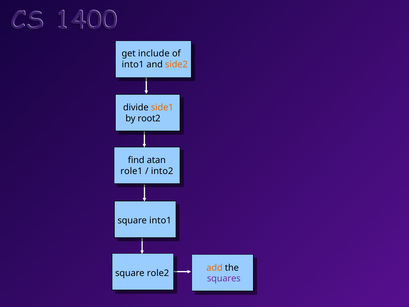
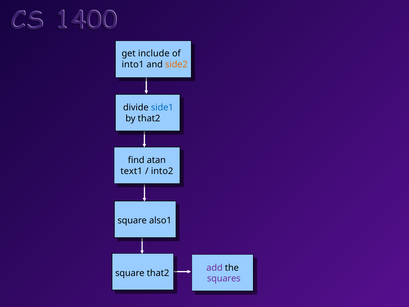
side1 colour: orange -> blue (162, 108)
by root2: root2 -> that2 (149, 118)
role1: role1 -> text1 (131, 171)
square into1: into1 -> also1 (160, 220)
add colour: orange -> purple (214, 268)
square role2: role2 -> that2 (158, 273)
